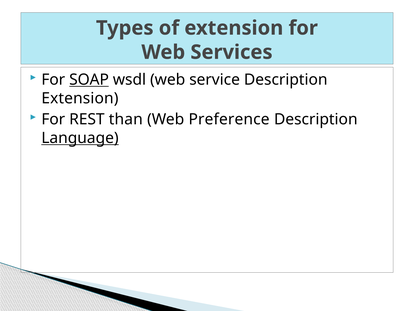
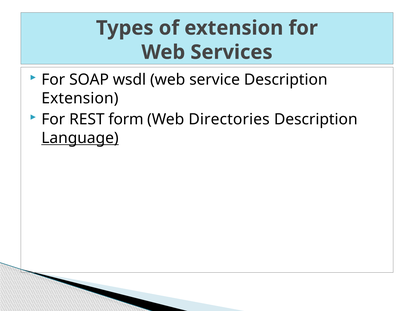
SOAP underline: present -> none (89, 80)
than: than -> form (126, 119)
Preference: Preference -> Directories (229, 119)
